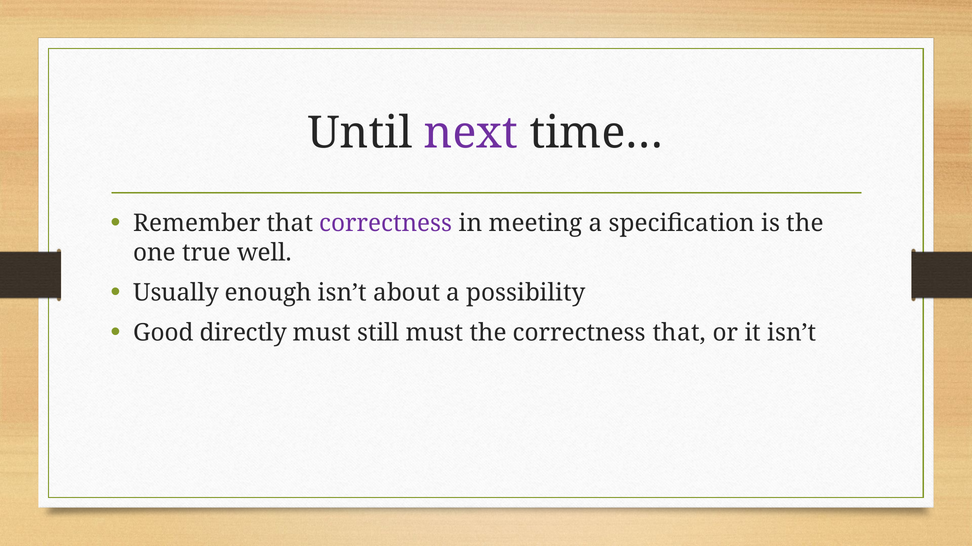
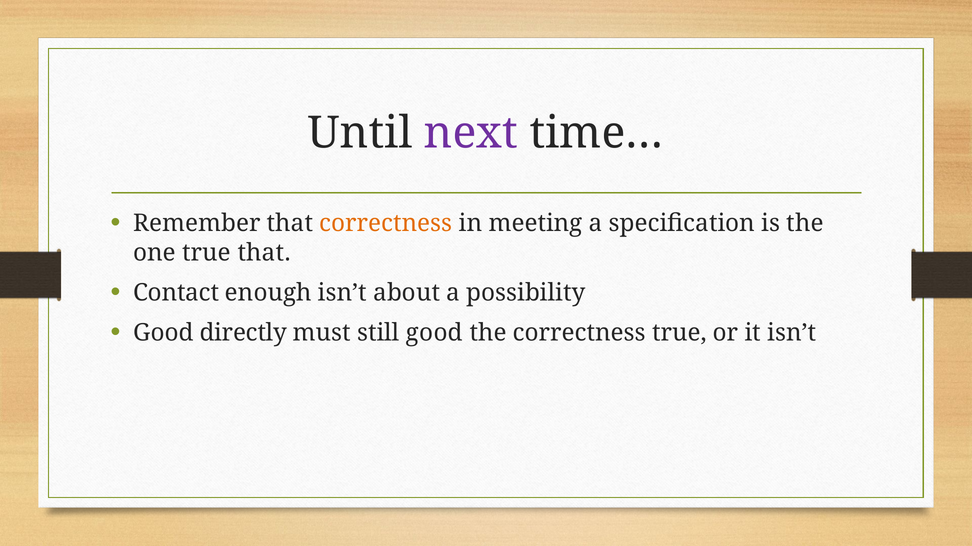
correctness colour: purple -> orange (386, 224)
true well: well -> that (264, 253)
Usually: Usually -> Contact (176, 293)
still must: must -> good (434, 333)
correctness that: that -> true (679, 333)
